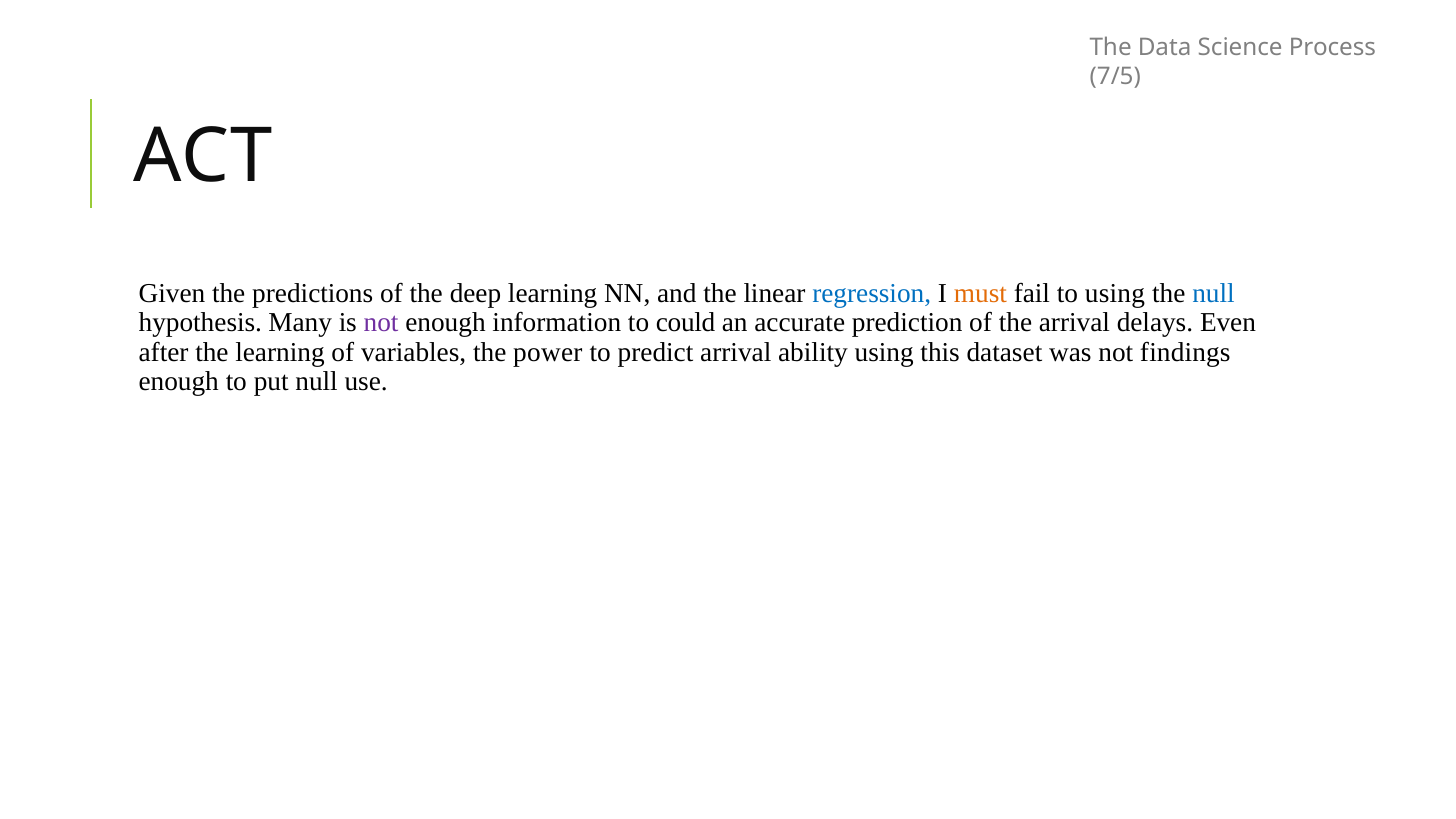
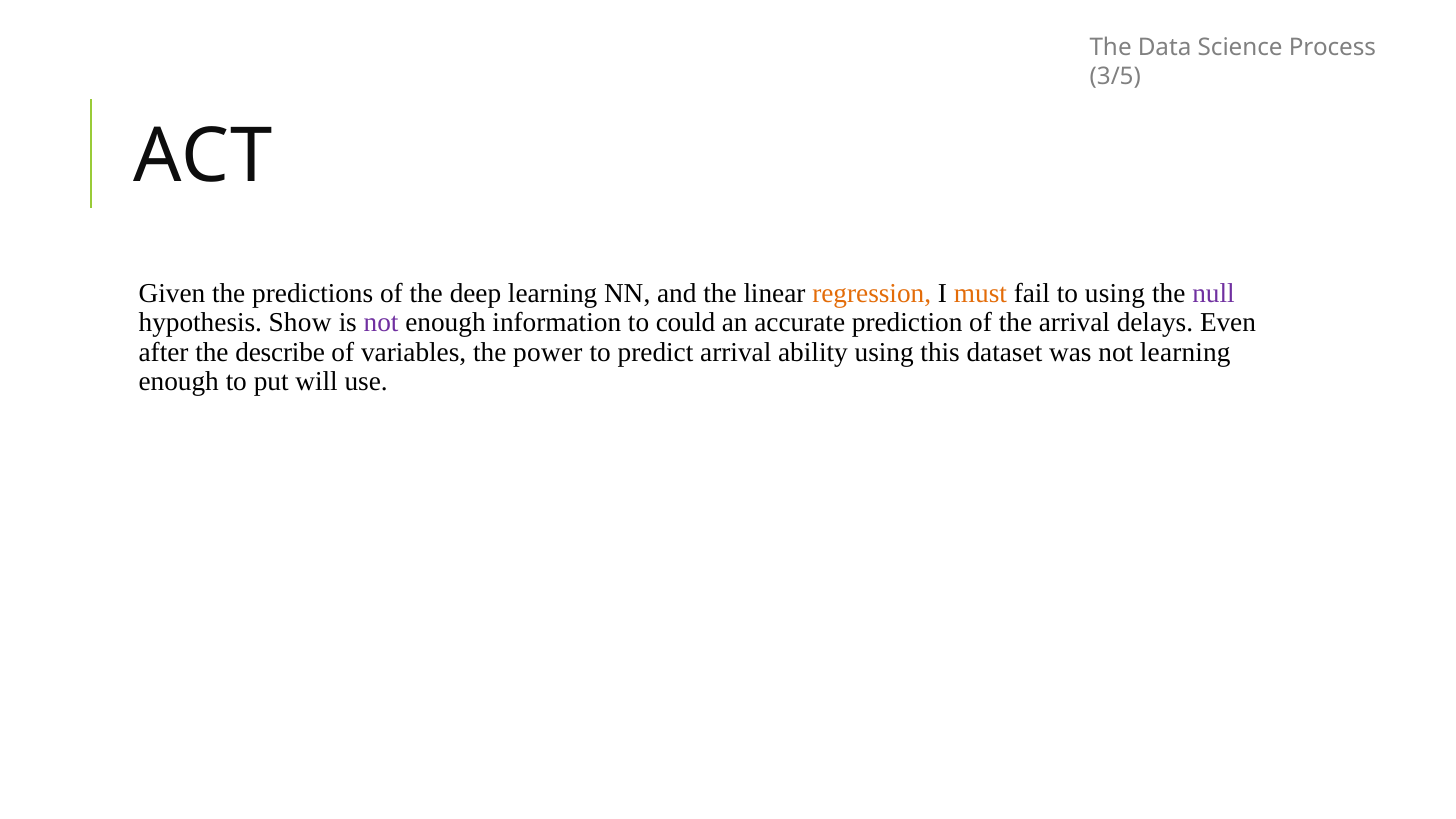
7/5: 7/5 -> 3/5 (1115, 77)
regression colour: blue -> orange (872, 293)
null colour: blue -> purple (1214, 293)
Many: Many -> Show (300, 323)
the learning: learning -> describe (280, 352)
not findings: findings -> learning (1185, 352)
put null: null -> will (317, 382)
